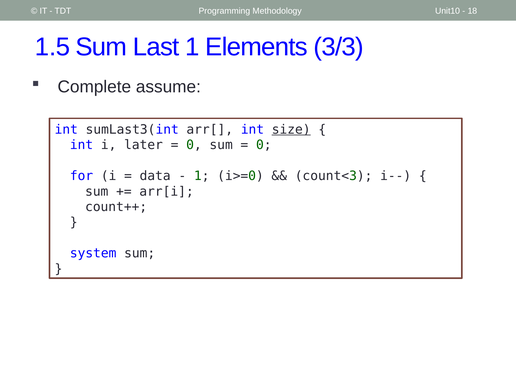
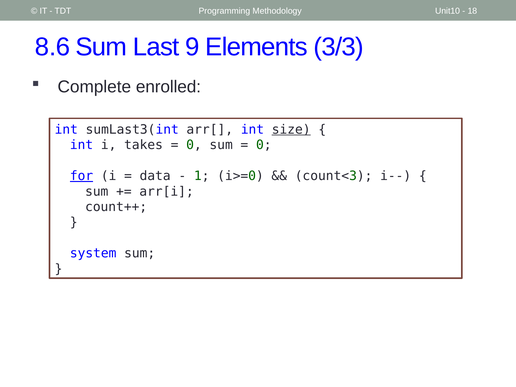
1.5: 1.5 -> 8.6 (53, 47)
Last 1: 1 -> 9 (192, 47)
assume: assume -> enrolled (168, 87)
later: later -> takes (144, 145)
for underline: none -> present (82, 176)
